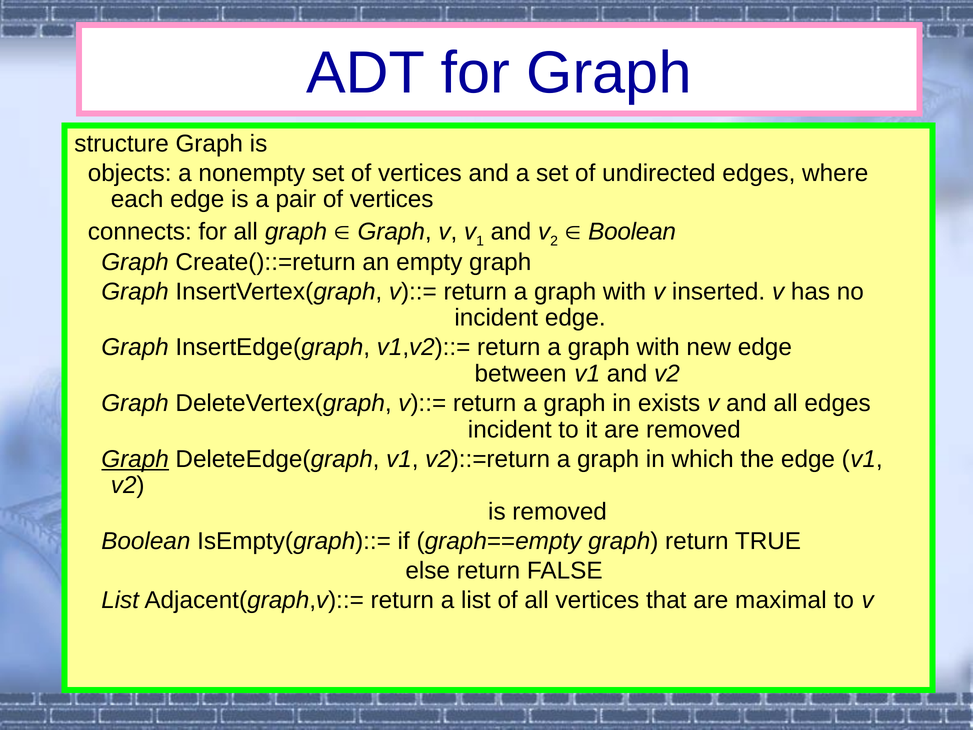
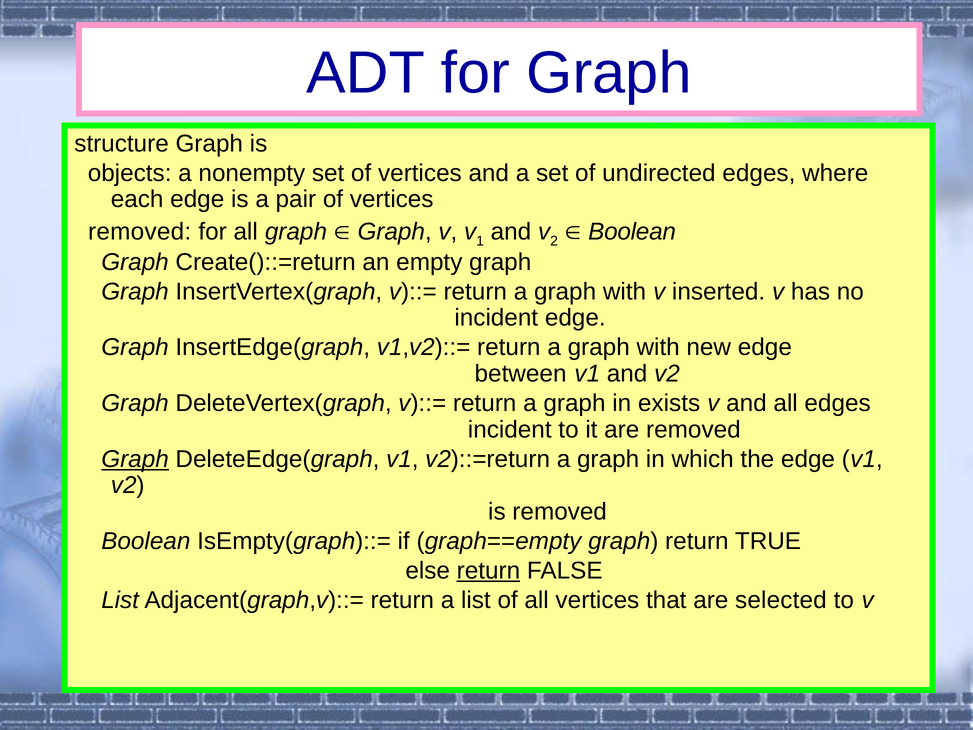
connects: connects -> removed (140, 232)
return underline: none -> present (488, 571)
maximal: maximal -> selected (781, 600)
